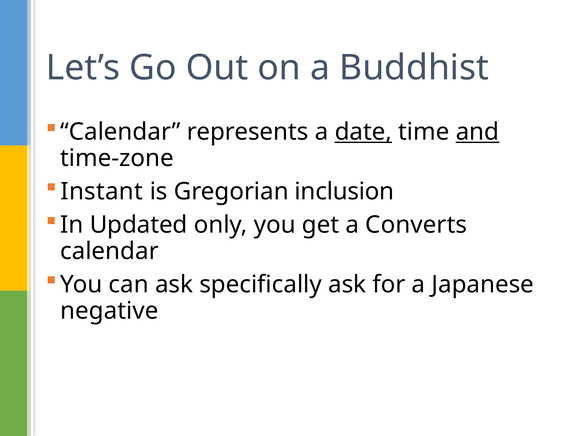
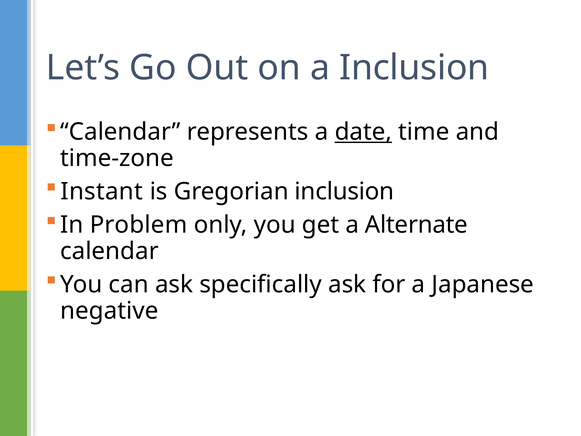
a Buddhist: Buddhist -> Inclusion (414, 68)
and underline: present -> none (477, 132)
Updated: Updated -> Problem (138, 225)
Converts: Converts -> Alternate (416, 225)
